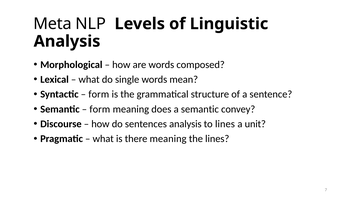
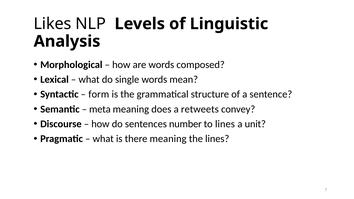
Meta: Meta -> Likes (52, 24)
form: form -> meta (100, 109)
a semantic: semantic -> retweets (200, 109)
sentences analysis: analysis -> number (185, 124)
